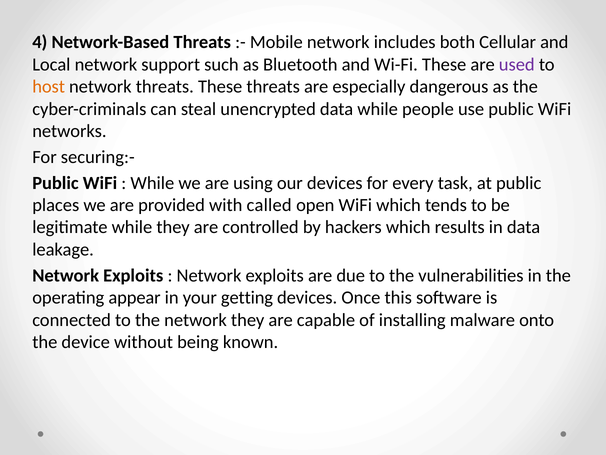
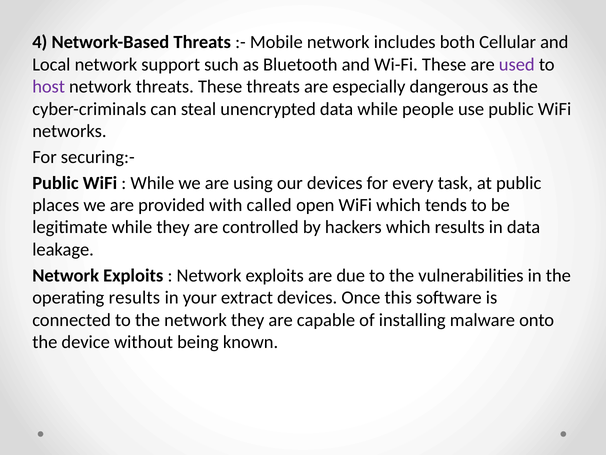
host colour: orange -> purple (49, 87)
operating appear: appear -> results (134, 297)
getting: getting -> extract (247, 297)
